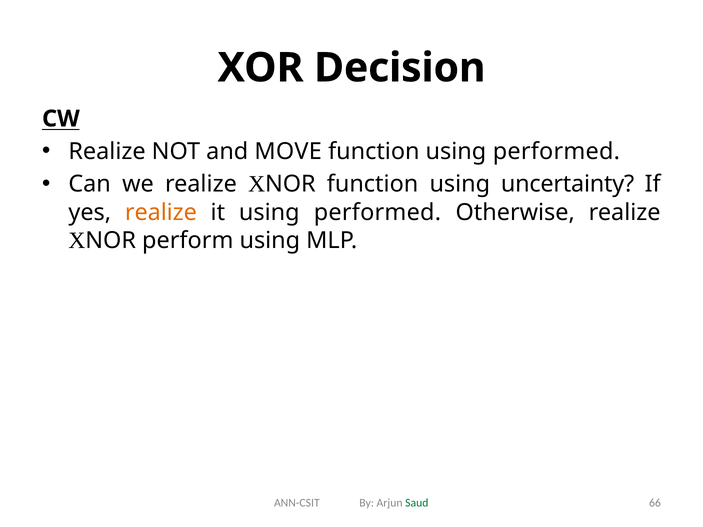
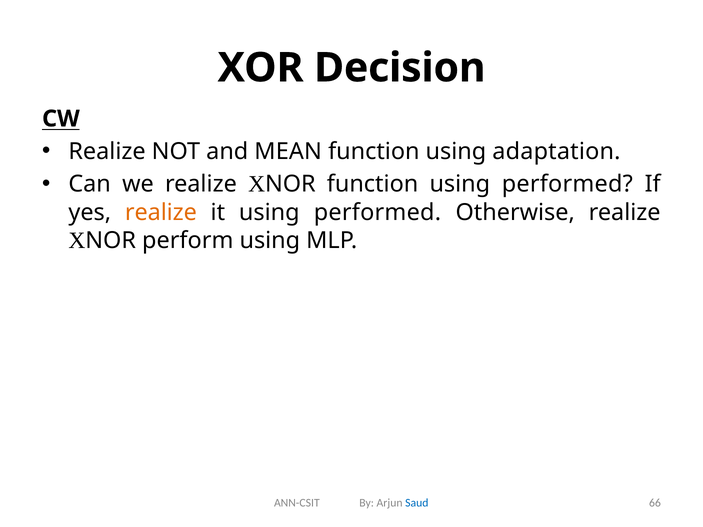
MOVE: MOVE -> MEAN (288, 152)
function using performed: performed -> adaptation (556, 152)
function using uncertainty: uncertainty -> performed (567, 184)
Saud colour: green -> blue (417, 503)
